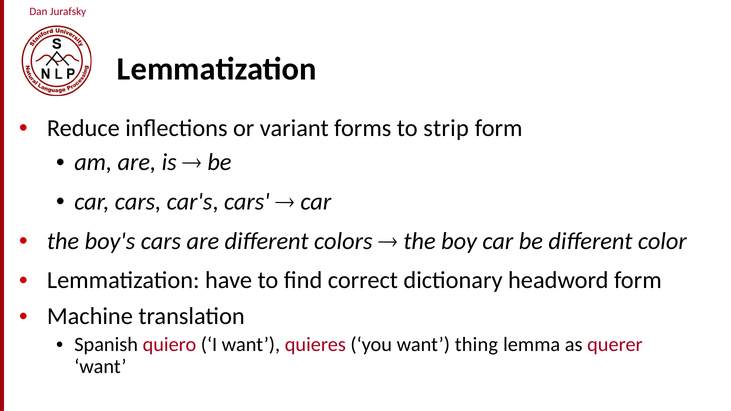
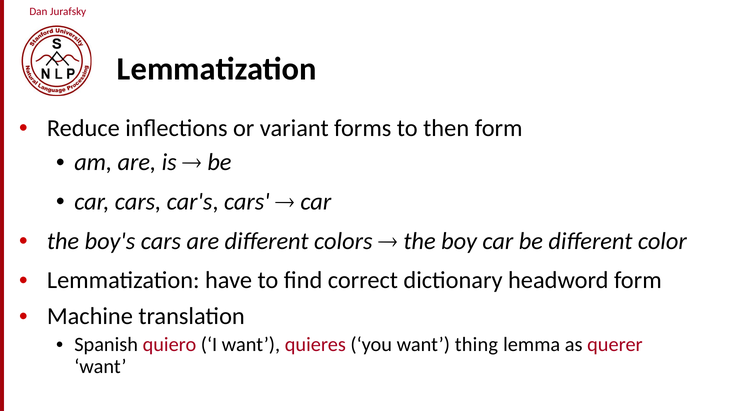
strip: strip -> then (446, 128)
